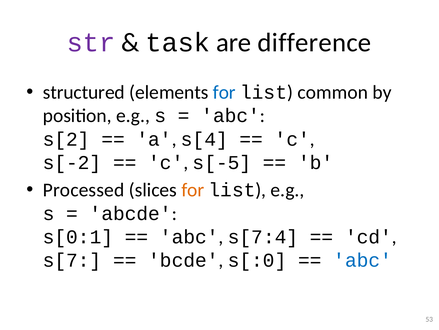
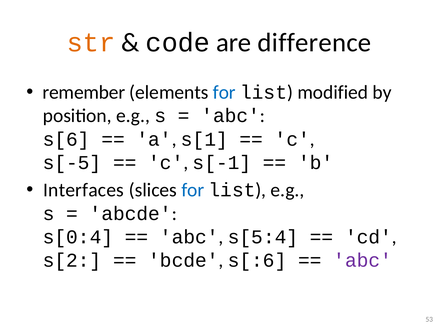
str colour: purple -> orange (91, 42)
task: task -> code (178, 42)
structured: structured -> remember (84, 92)
common: common -> modified (333, 92)
s[2: s[2 -> s[6 (66, 139)
s[4: s[4 -> s[1 (204, 139)
s[-2: s[-2 -> s[-5 (72, 162)
s[-5: s[-5 -> s[-1 (222, 162)
Processed: Processed -> Interfaces (84, 190)
for colour: orange -> blue (193, 190)
s[0:1: s[0:1 -> s[0:4 (78, 237)
s[7:4: s[7:4 -> s[5:4 (263, 237)
s[7: s[7 -> s[2 (72, 260)
s[:0: s[:0 -> s[:6 (257, 260)
abc colour: blue -> purple (363, 260)
